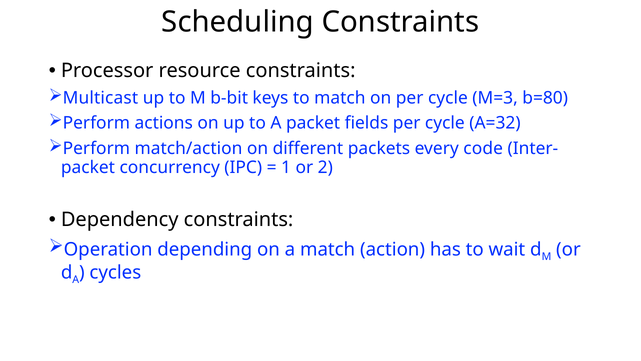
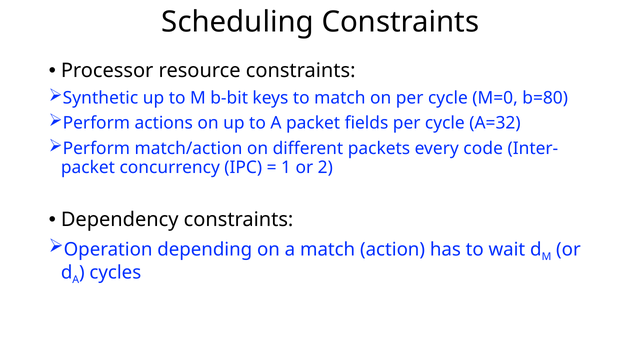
Multicast: Multicast -> Synthetic (100, 98)
M=3: M=3 -> M=0 (495, 98)
